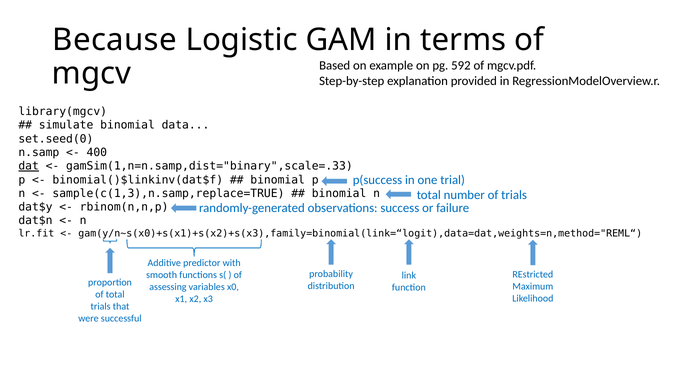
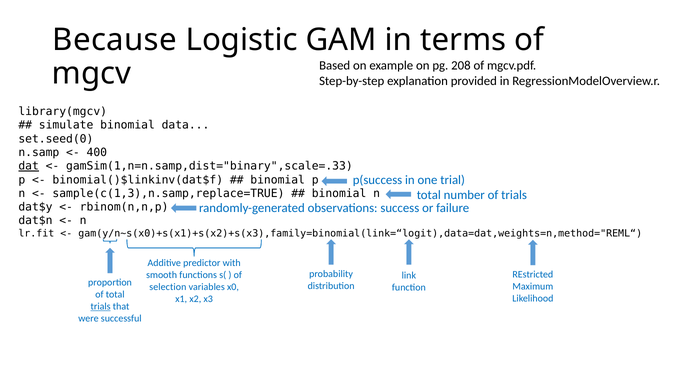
592: 592 -> 208 (461, 66)
assessing: assessing -> selection (168, 287)
trials underline: none -> present (101, 306)
